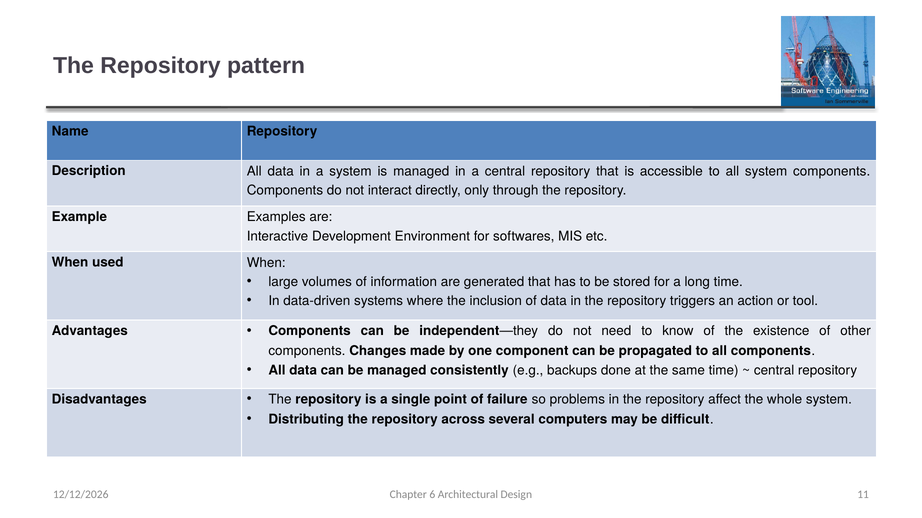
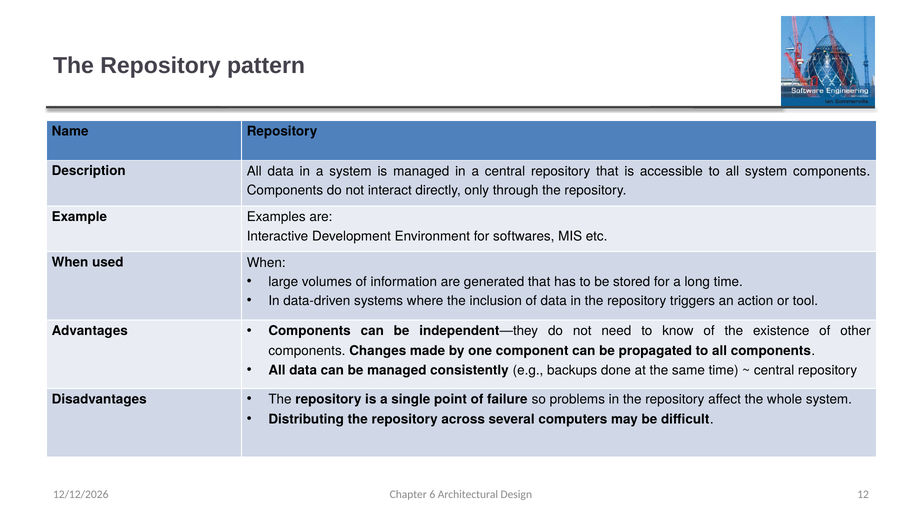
11: 11 -> 12 (863, 495)
